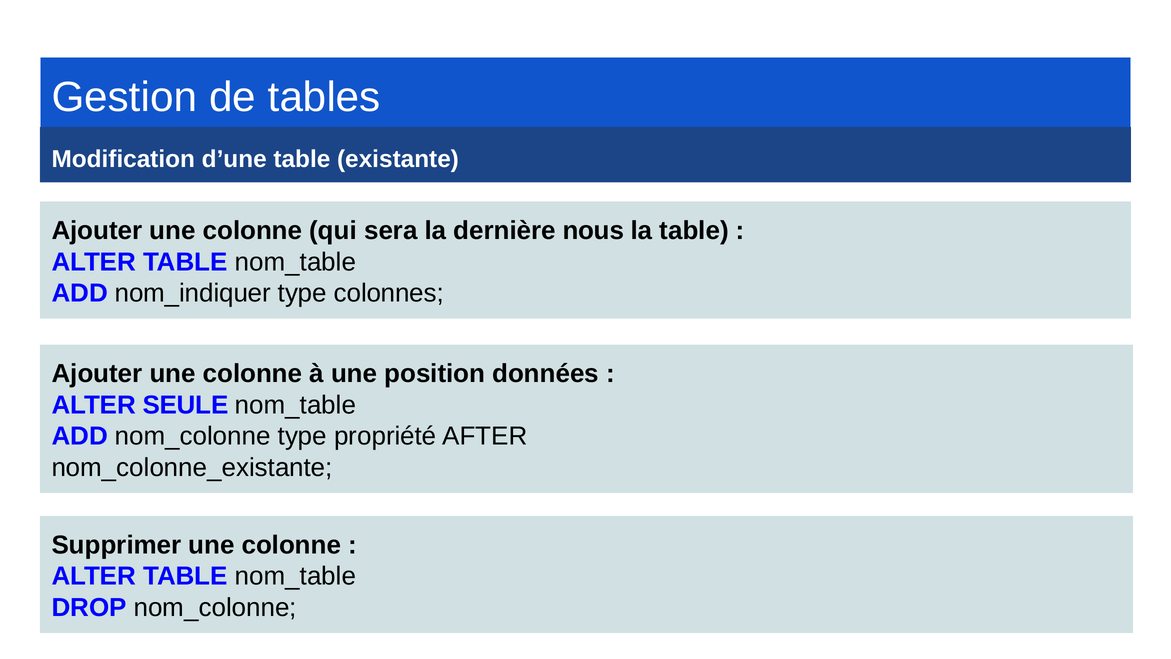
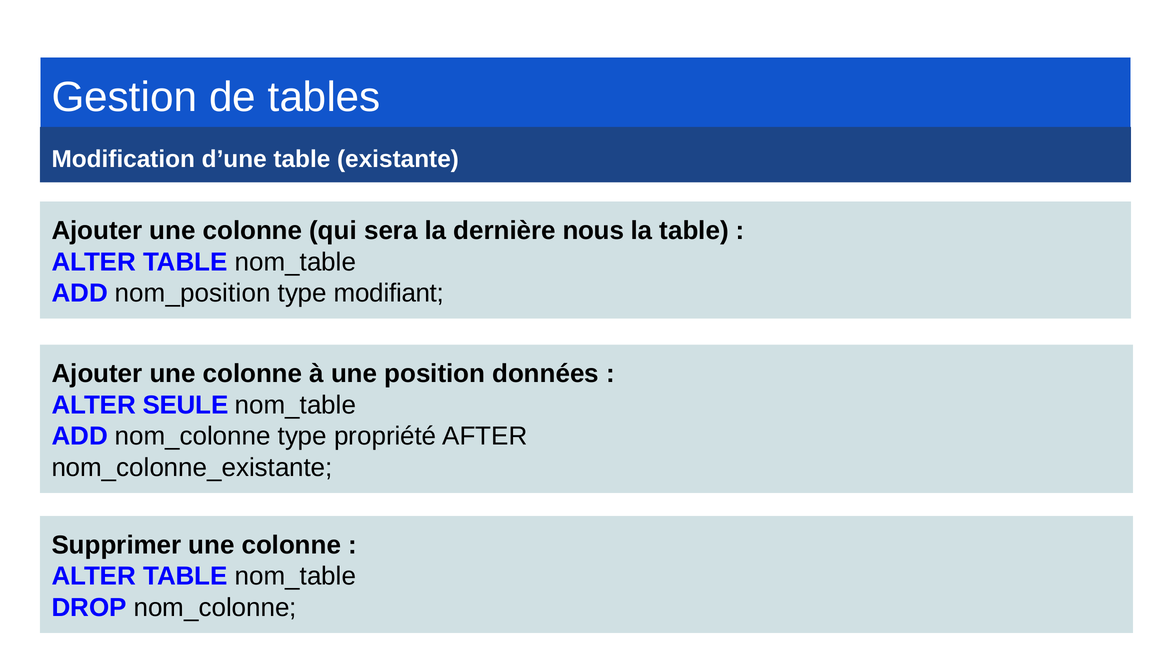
nom_indiquer: nom_indiquer -> nom_position (193, 293)
colonnes: colonnes -> modifiant (389, 293)
